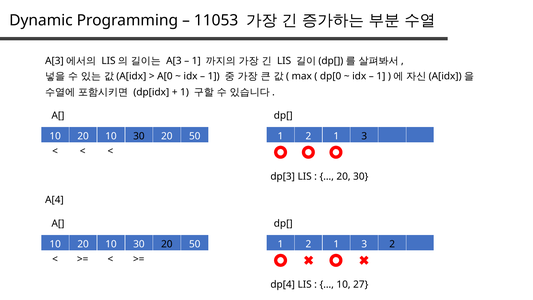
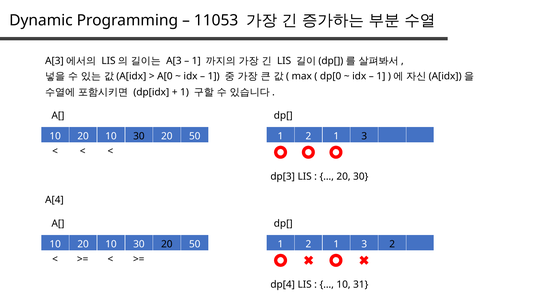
27: 27 -> 31 (361, 284)
